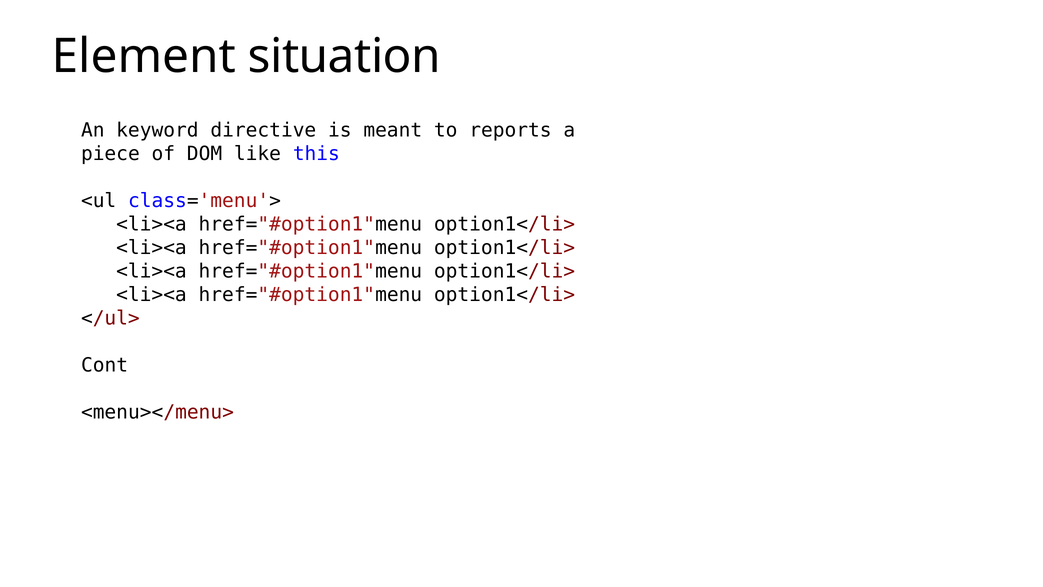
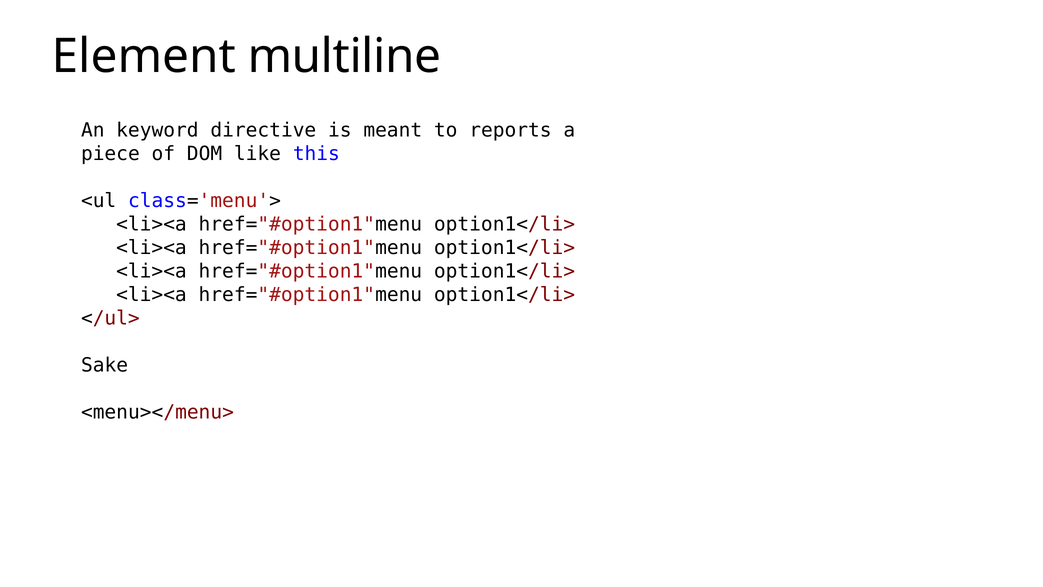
situation: situation -> multiline (344, 56)
Cont: Cont -> Sake (105, 365)
